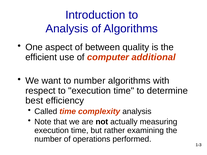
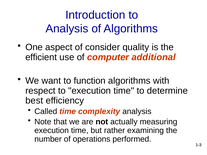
between: between -> consider (103, 47)
to number: number -> function (90, 81)
